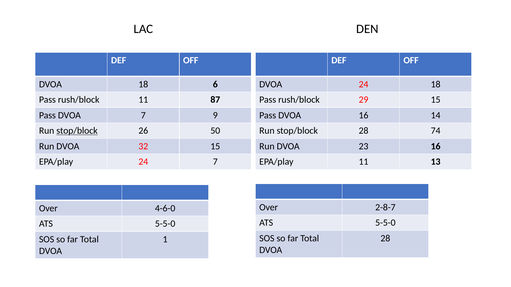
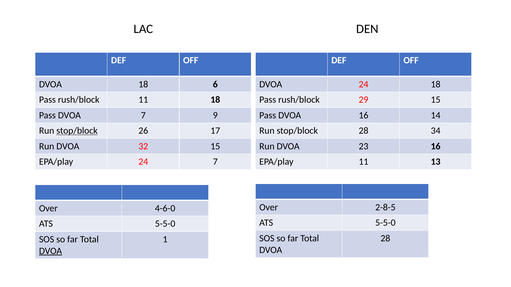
11 87: 87 -> 18 (215, 100)
50: 50 -> 17 (215, 131)
74: 74 -> 34 (436, 131)
2-8-7: 2-8-7 -> 2-8-5 (385, 208)
DVOA underline: none -> present (51, 251)
